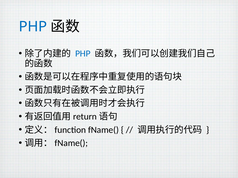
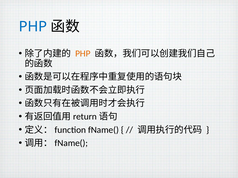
PHP colour: blue -> orange (83, 54)
